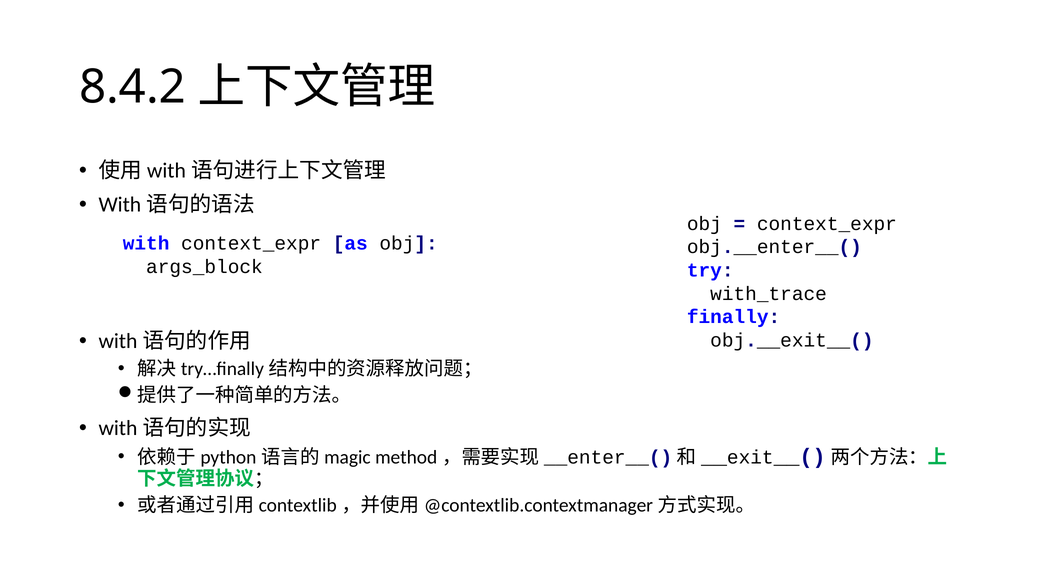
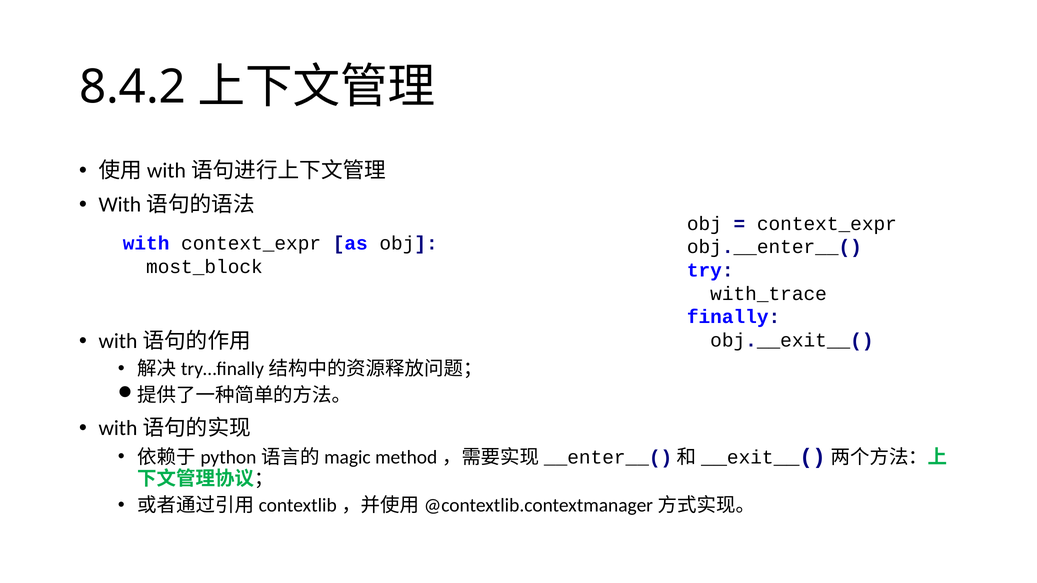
args_block: args_block -> most_block (204, 267)
